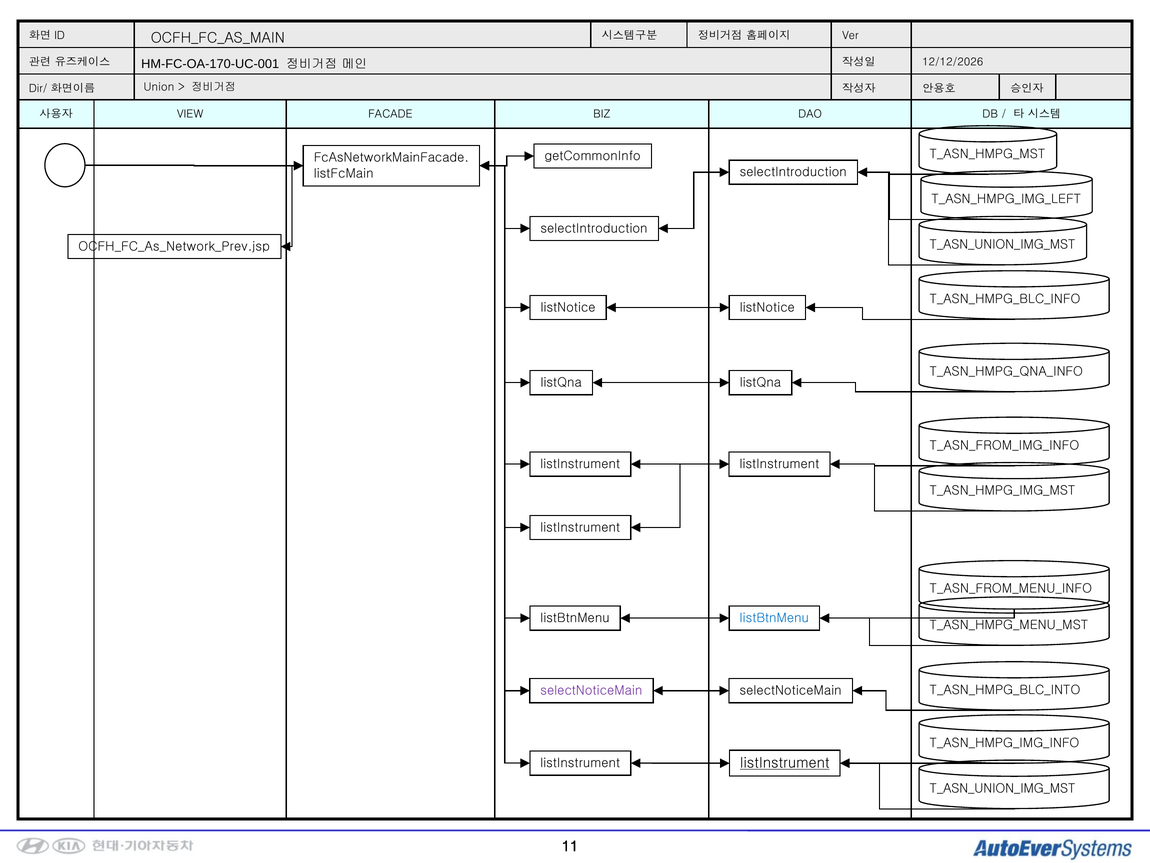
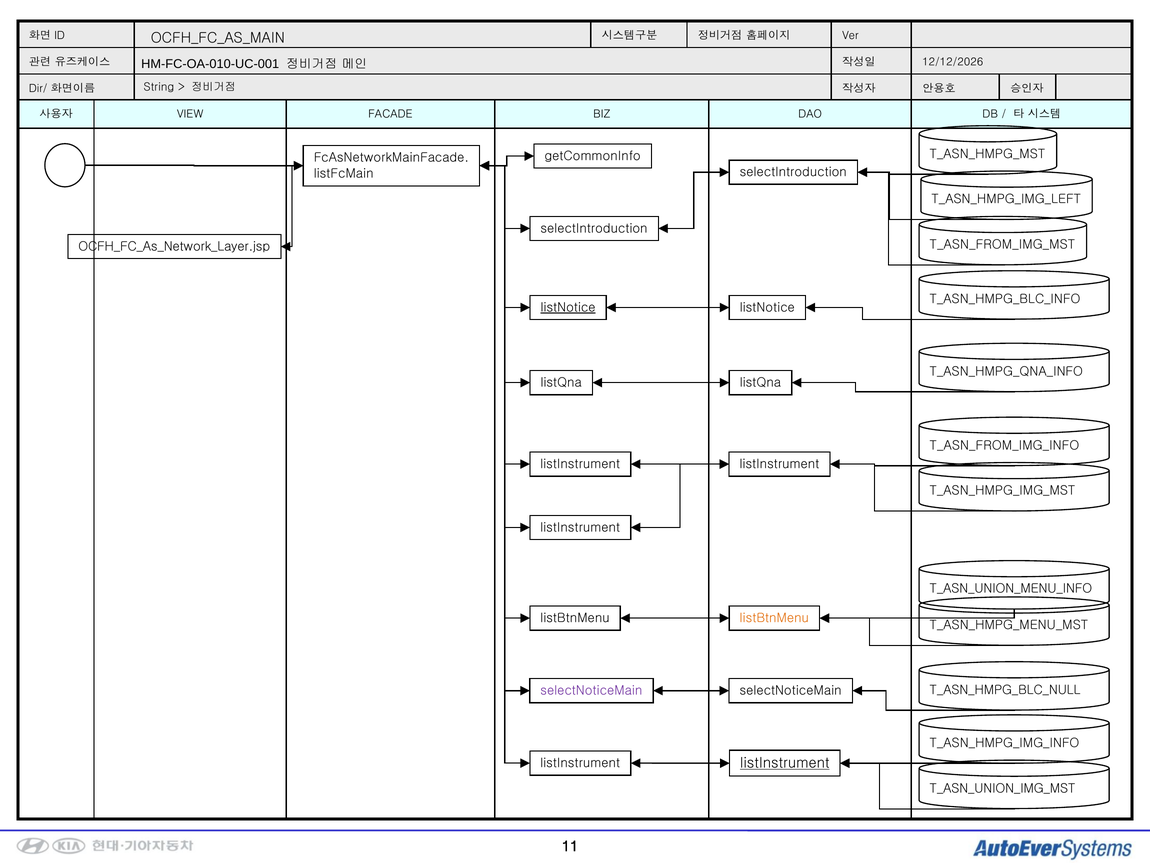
HM-FC-OA-170-UC-001: HM-FC-OA-170-UC-001 -> HM-FC-OA-010-UC-001 (210, 64)
Union: Union -> String (159, 87)
T_ASN_UNION_IMG_MST: T_ASN_UNION_IMG_MST -> T_ASN_FROM_IMG_MST (1002, 244)
OCFH_FC_As_Network_Prev.jsp: OCFH_FC_As_Network_Prev.jsp -> OCFH_FC_As_Network_Layer.jsp (174, 246)
listNotice underline: none -> present (568, 307)
T_ASN_FROM_MENU_INFO: T_ASN_FROM_MENU_INFO -> T_ASN_UNION_MENU_INFO (1011, 588)
listBtnMenu colour: blue -> orange (774, 618)
T_ASN_HMPG_BLC_INTO: T_ASN_HMPG_BLC_INTO -> T_ASN_HMPG_BLC_NULL (1005, 689)
